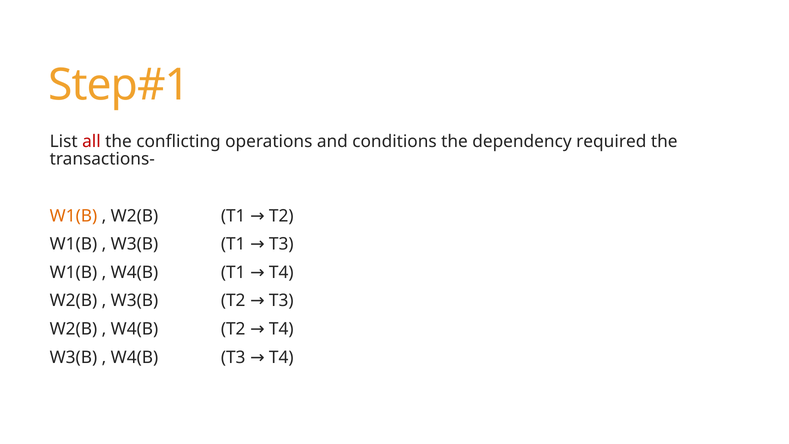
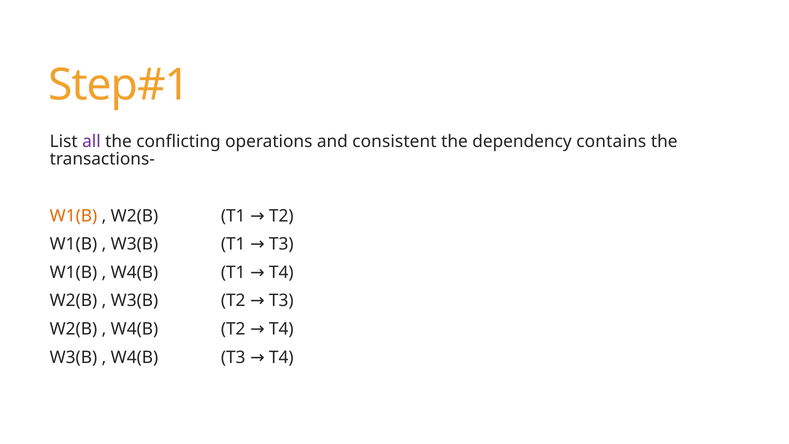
all colour: red -> purple (91, 142)
conditions: conditions -> consistent (394, 142)
required: required -> contains (611, 142)
